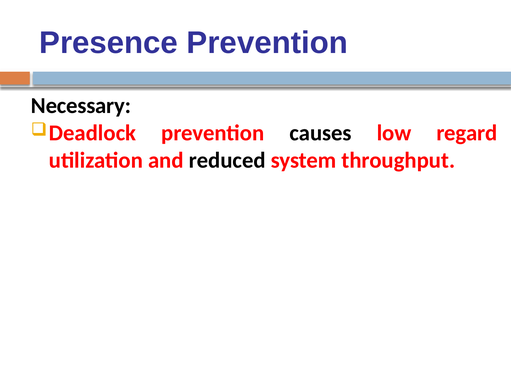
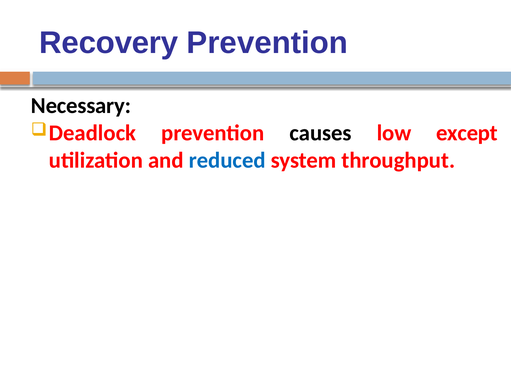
Presence: Presence -> Recovery (109, 43)
regard: regard -> except (467, 133)
reduced colour: black -> blue (227, 160)
